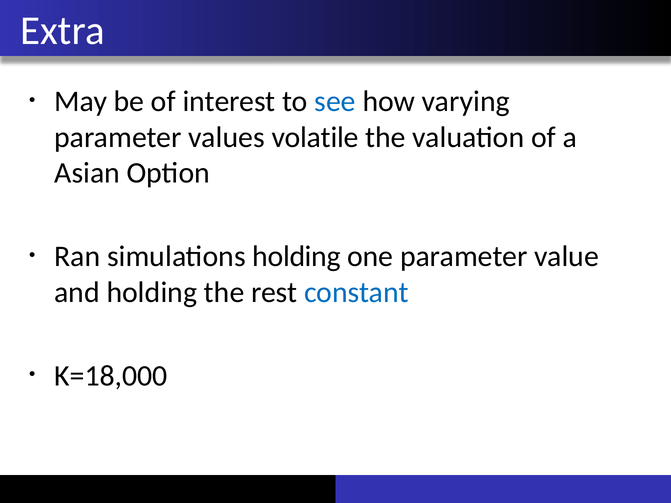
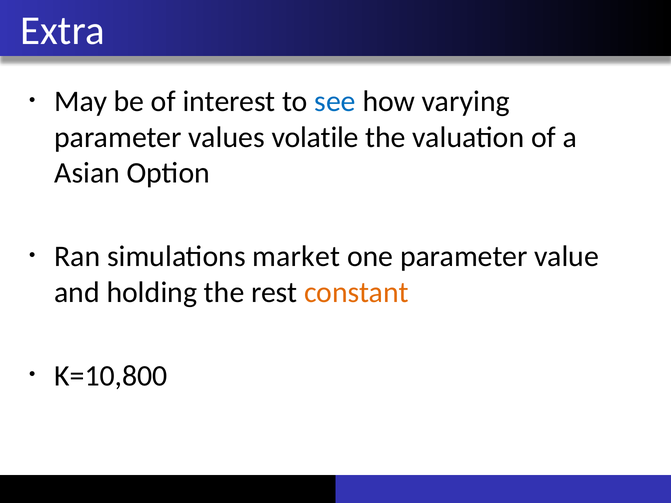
simulations holding: holding -> market (296, 257)
constant colour: blue -> orange (356, 293)
K=18,000: K=18,000 -> K=10,800 (111, 376)
